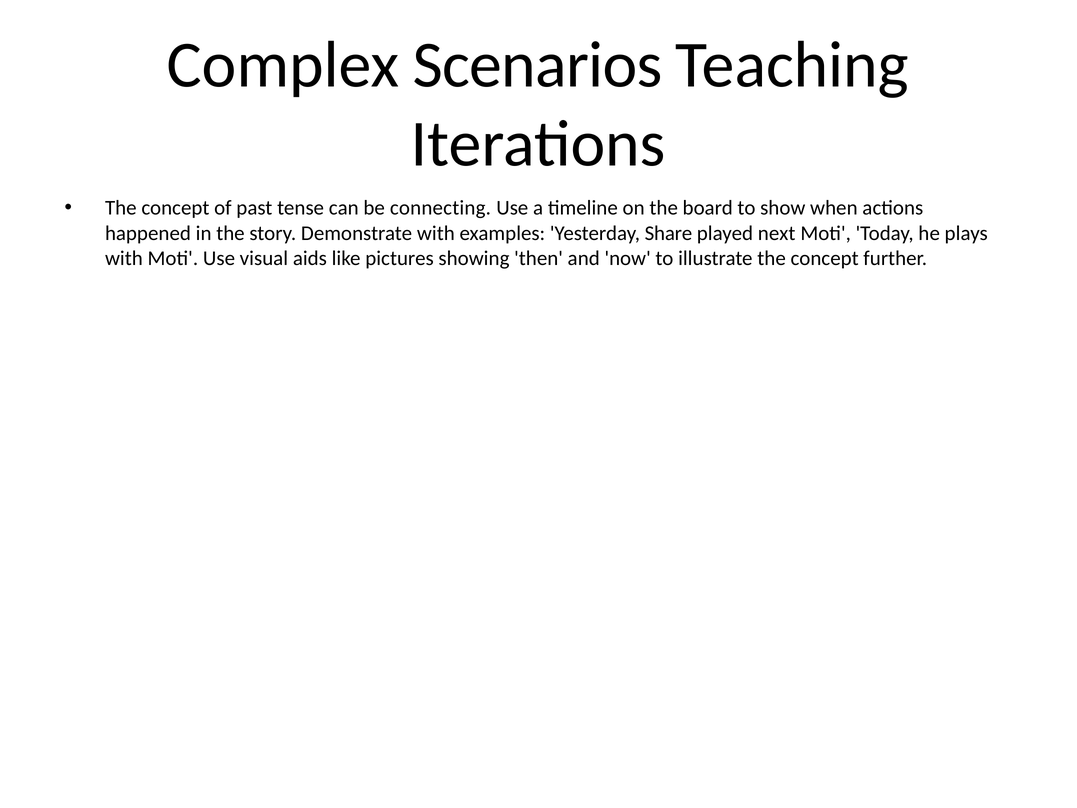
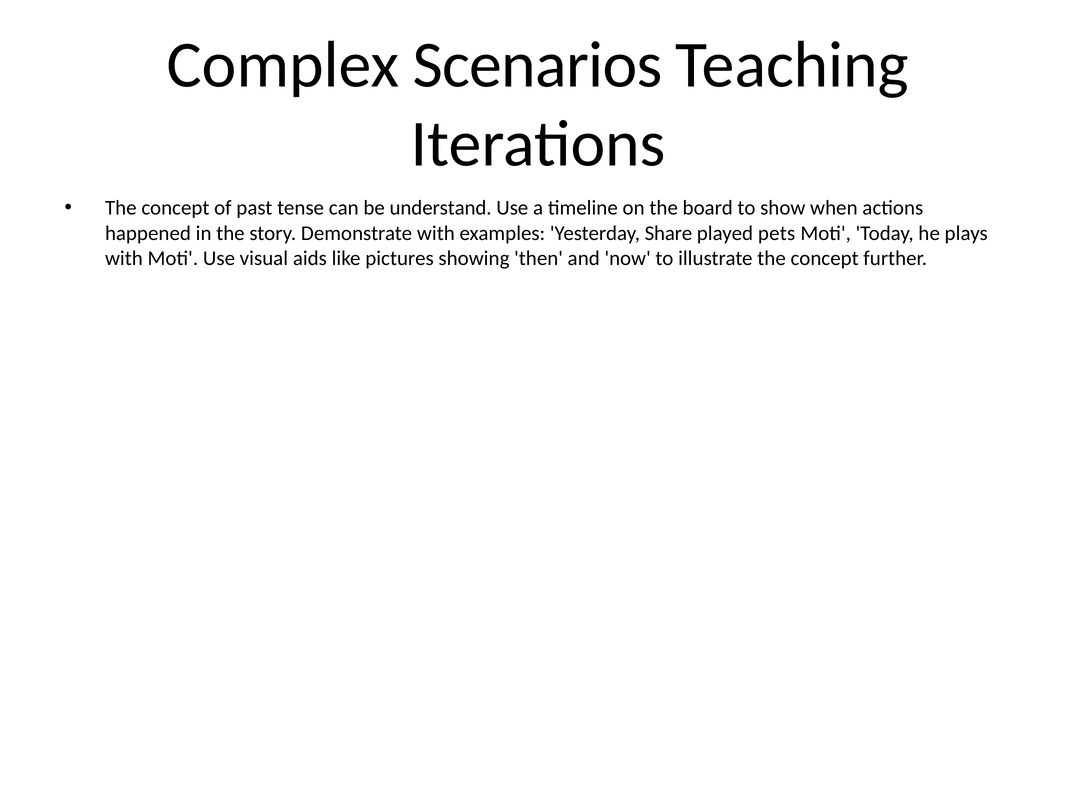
connecting: connecting -> understand (441, 208)
next: next -> pets (777, 233)
